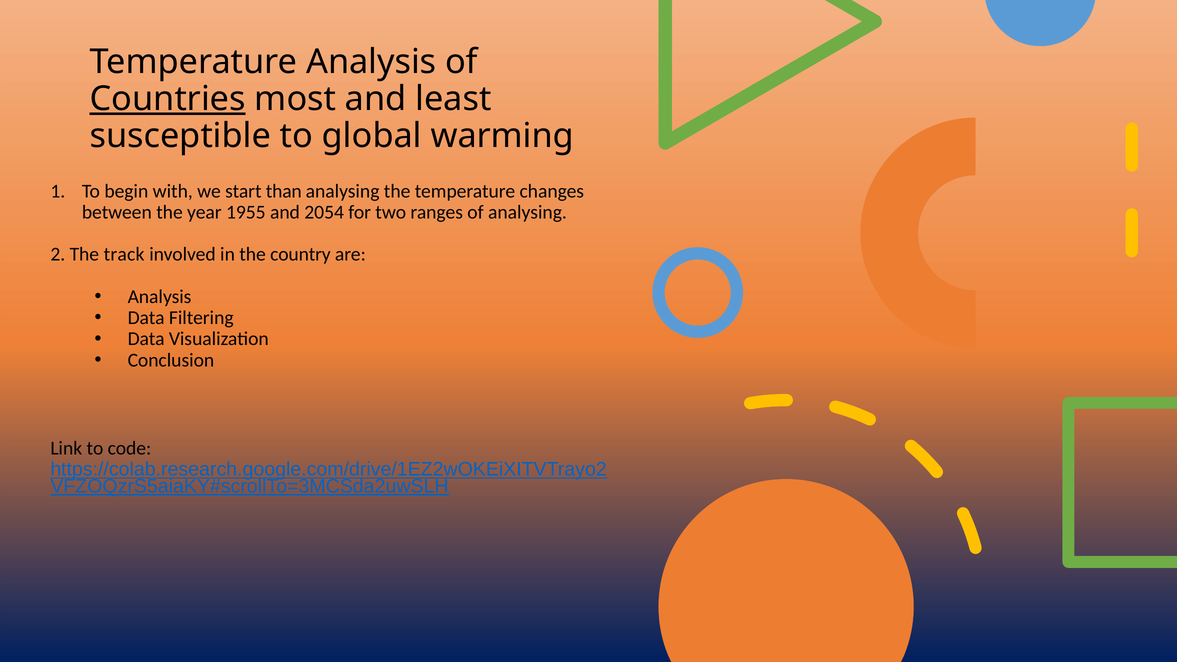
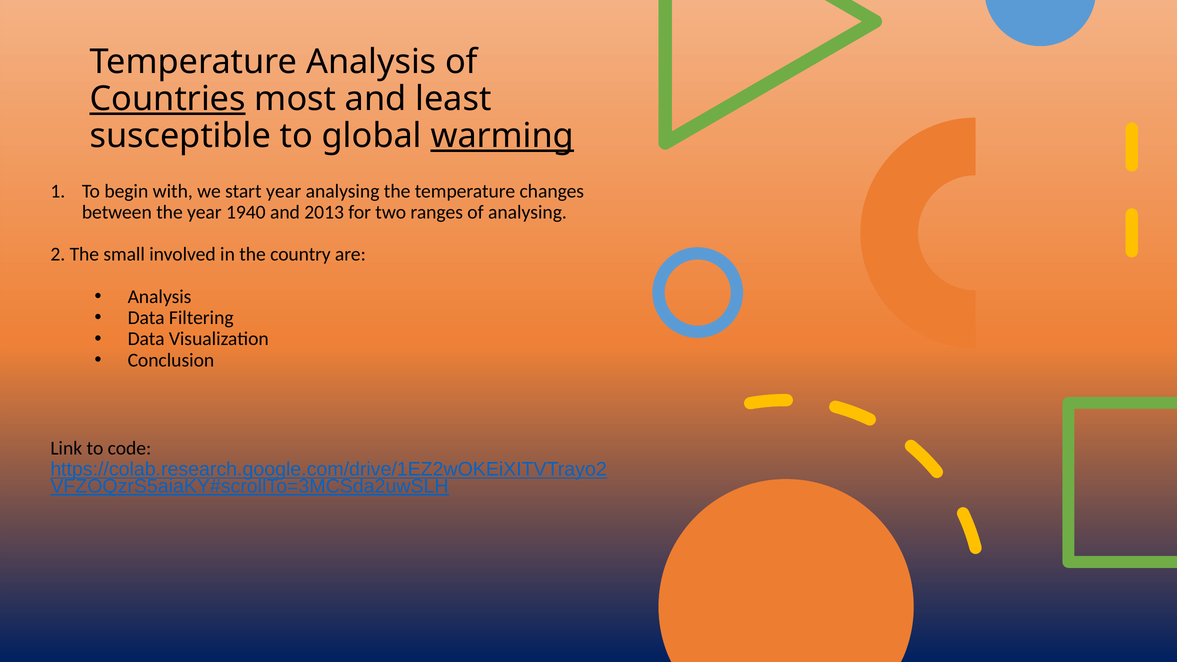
warming underline: none -> present (502, 136)
start than: than -> year (284, 191)
1955: 1955 -> 1940 (246, 212)
2054: 2054 -> 2013 (324, 212)
track: track -> small (124, 254)
